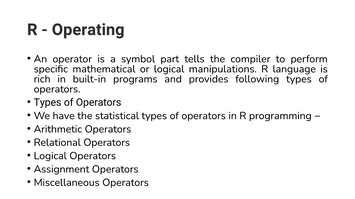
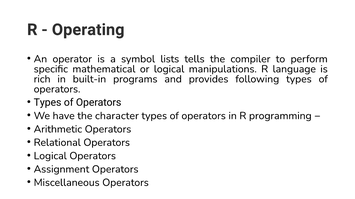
part: part -> lists (170, 59)
statistical: statistical -> character (117, 116)
